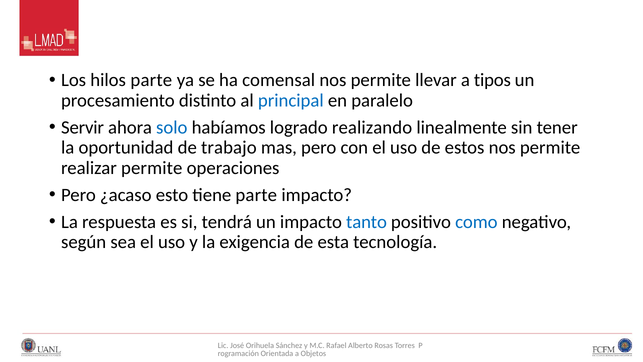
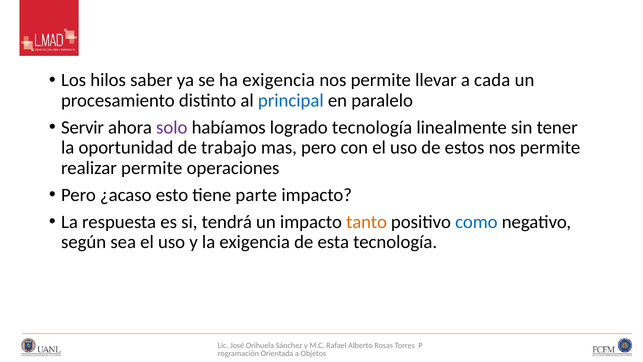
hilos parte: parte -> saber (151, 80)
ha comensal: comensal -> exigencia (279, 80)
tipos: tipos -> cada (492, 80)
solo colour: blue -> purple (172, 127)
logrado realizando: realizando -> tecnología (372, 127)
tanto colour: blue -> orange (367, 222)
